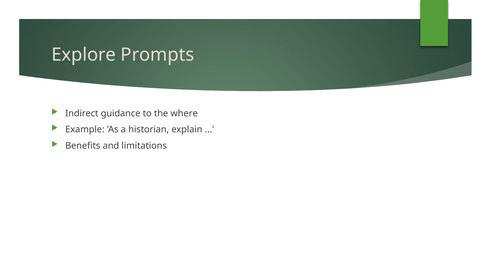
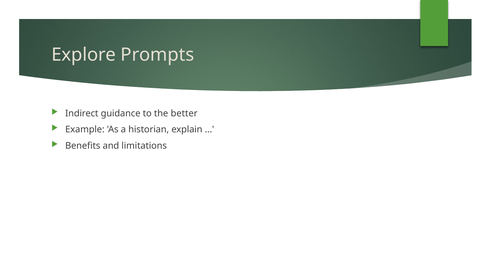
where: where -> better (184, 113)
